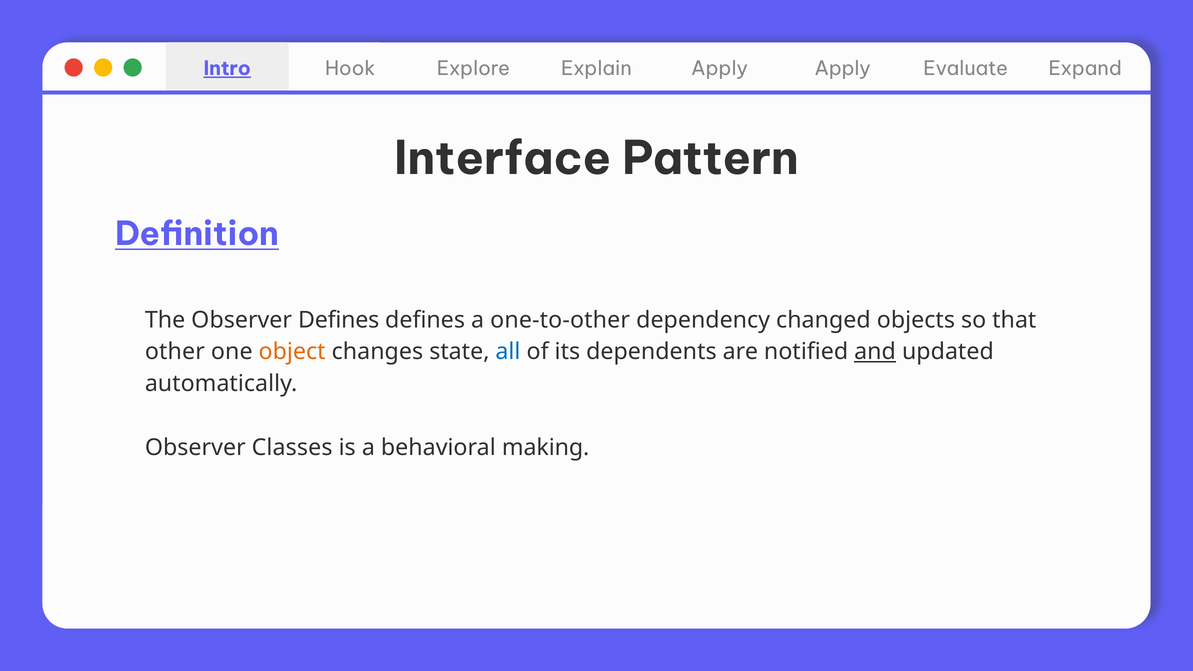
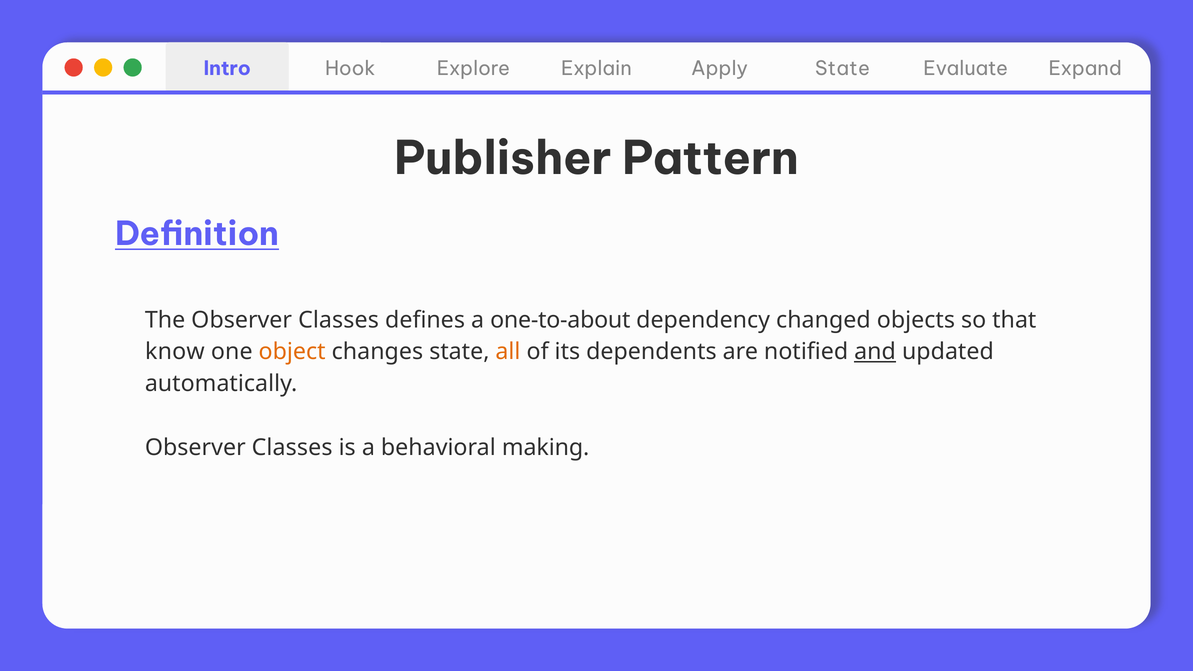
Intro underline: present -> none (227, 69)
Apply Apply: Apply -> State (842, 69)
Interface: Interface -> Publisher (503, 159)
The Observer Defines: Defines -> Classes (339, 320)
one-to-other: one-to-other -> one-to-about (560, 320)
other: other -> know (175, 352)
all colour: blue -> orange (508, 352)
